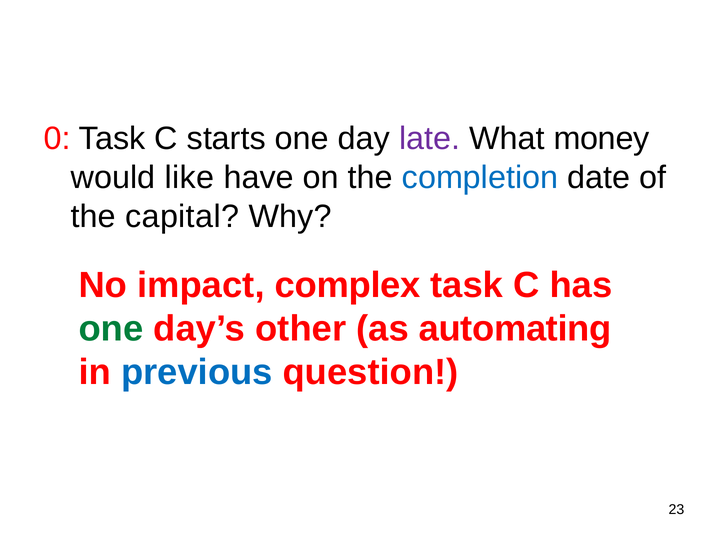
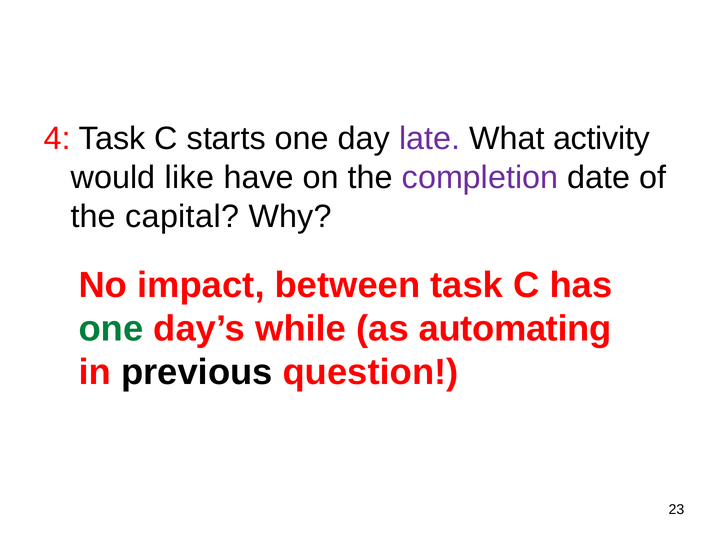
0: 0 -> 4 (57, 139)
money: money -> activity (602, 139)
completion colour: blue -> purple (480, 178)
complex: complex -> between (347, 285)
other: other -> while (301, 329)
previous colour: blue -> black (197, 372)
